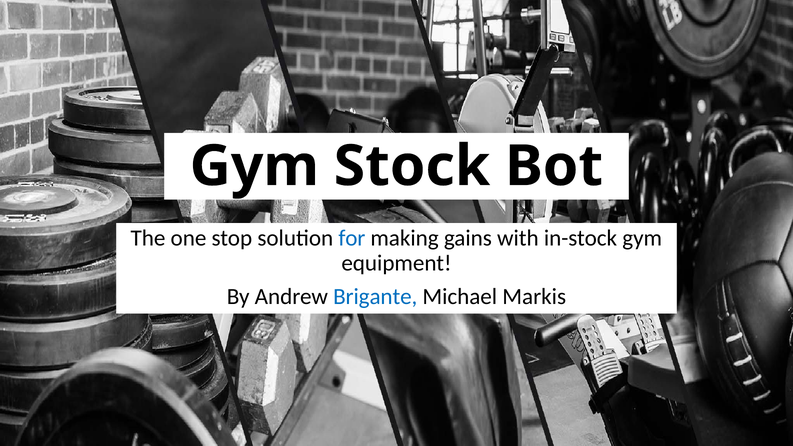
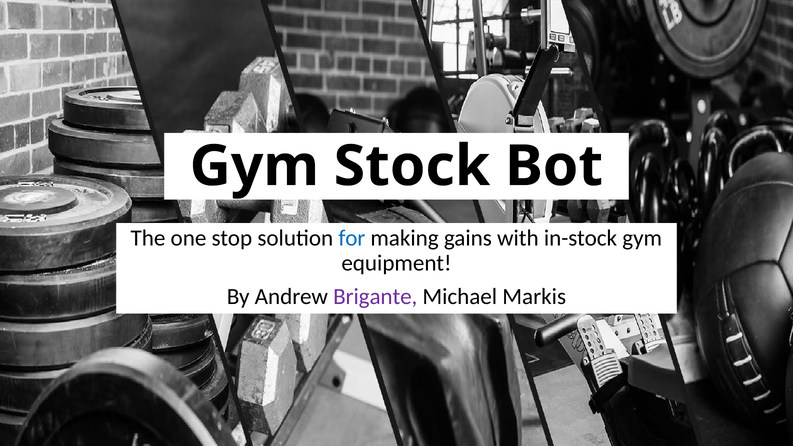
Brigante colour: blue -> purple (375, 296)
